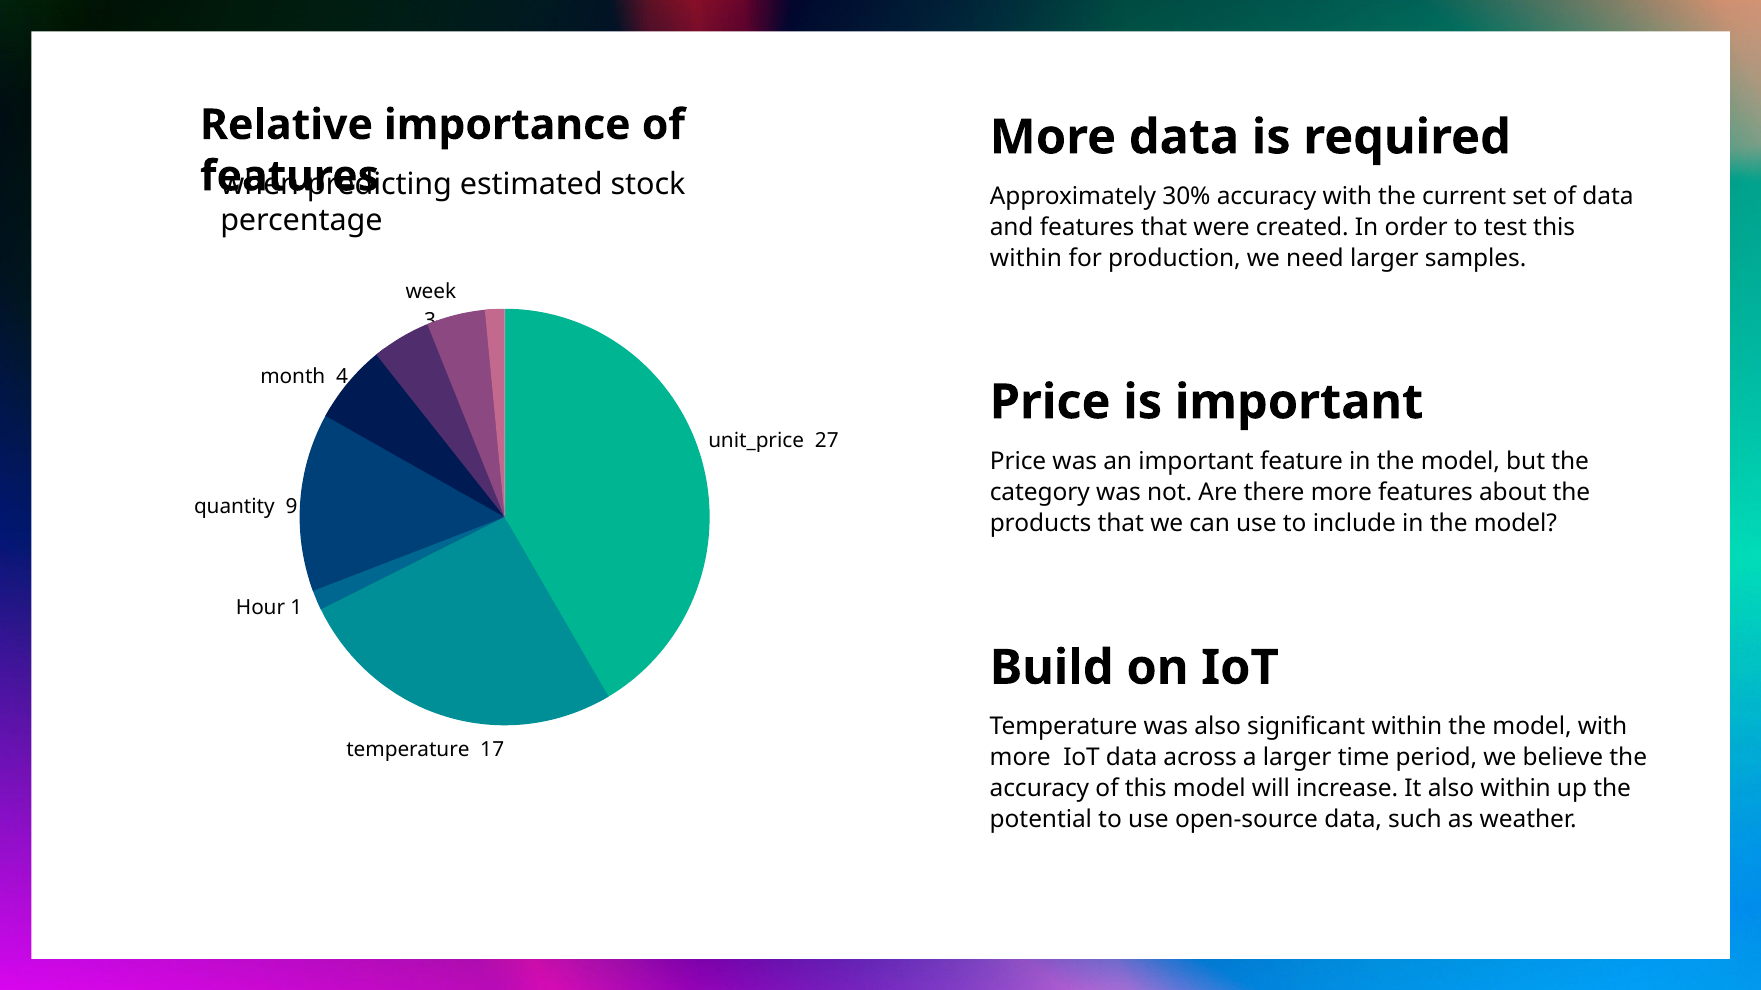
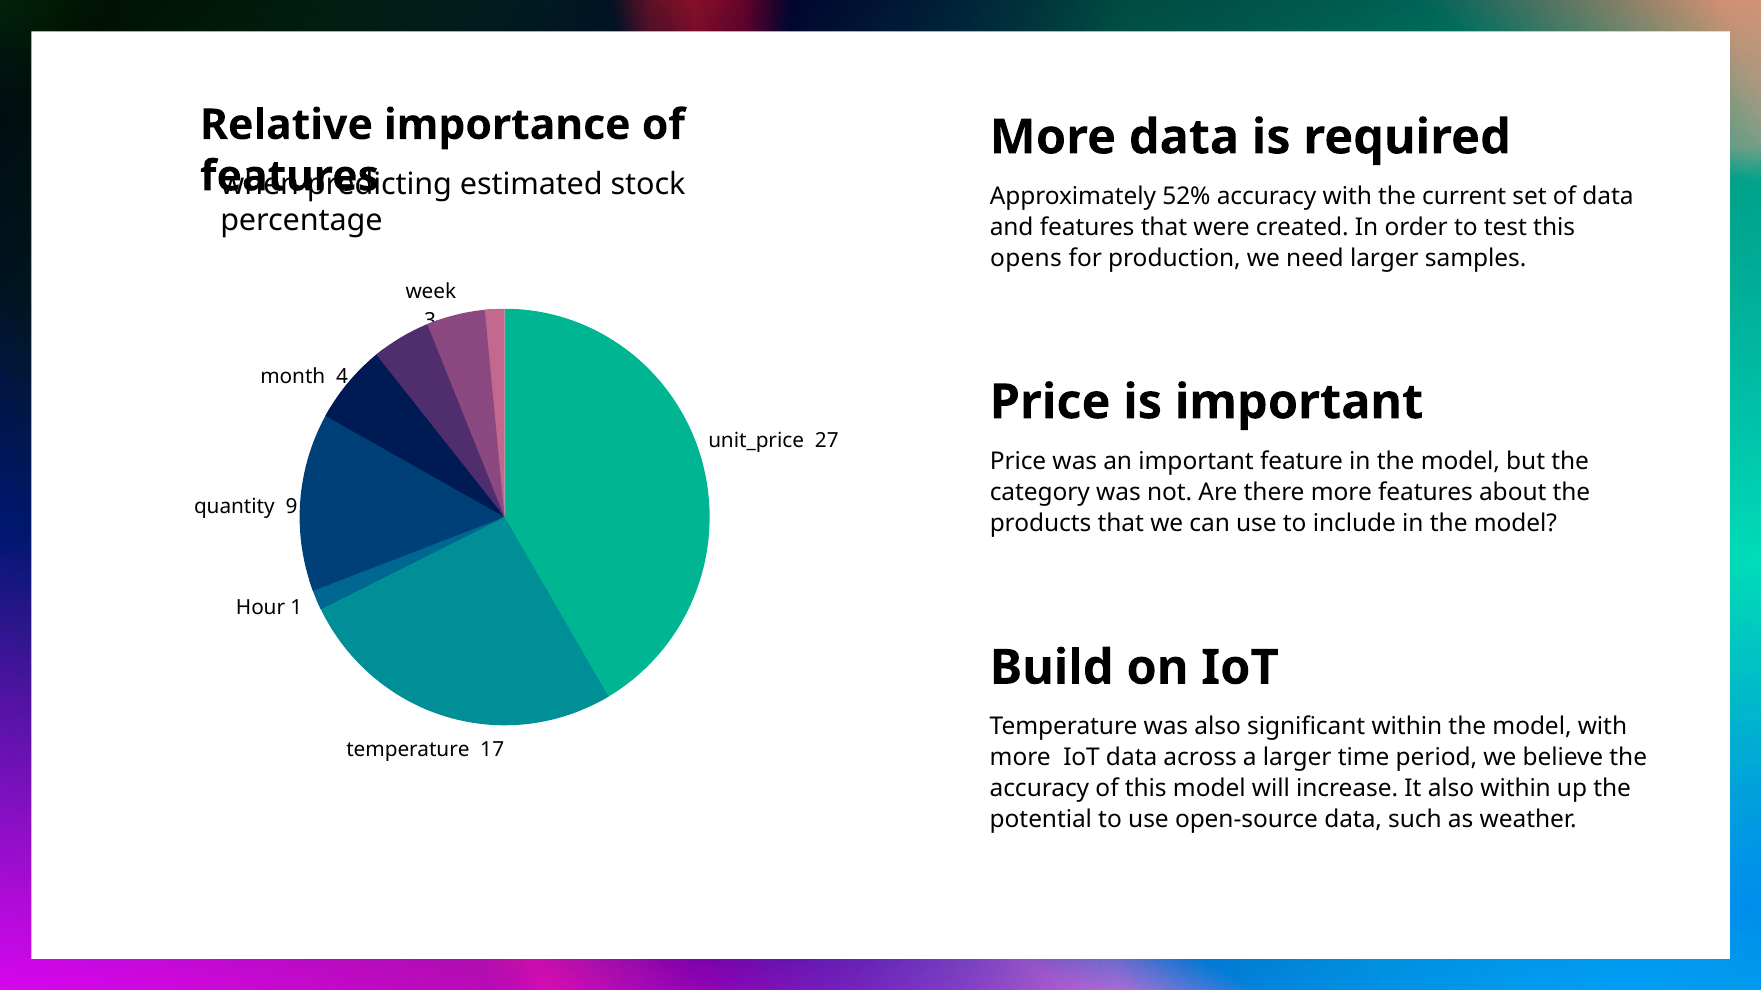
30%: 30% -> 52% (1186, 196)
within: within -> opens (1026, 259)
